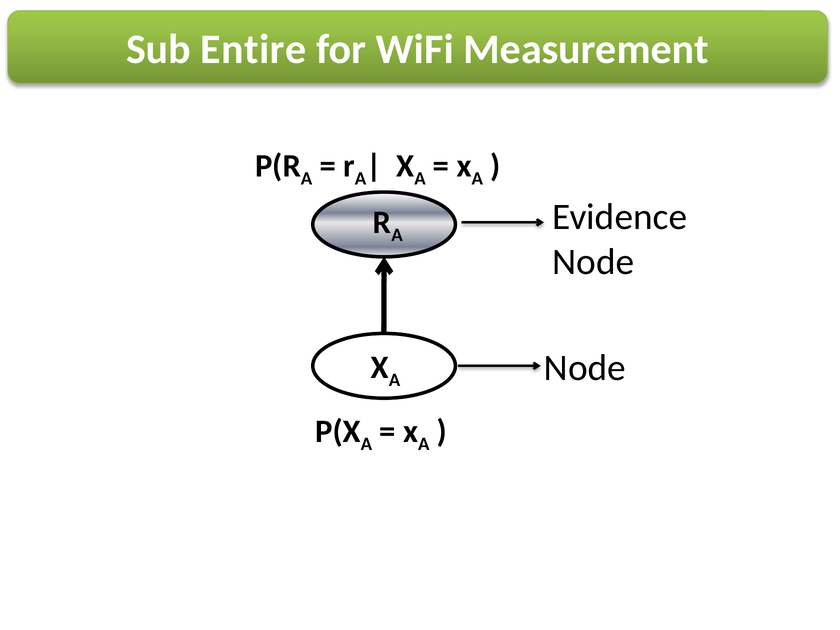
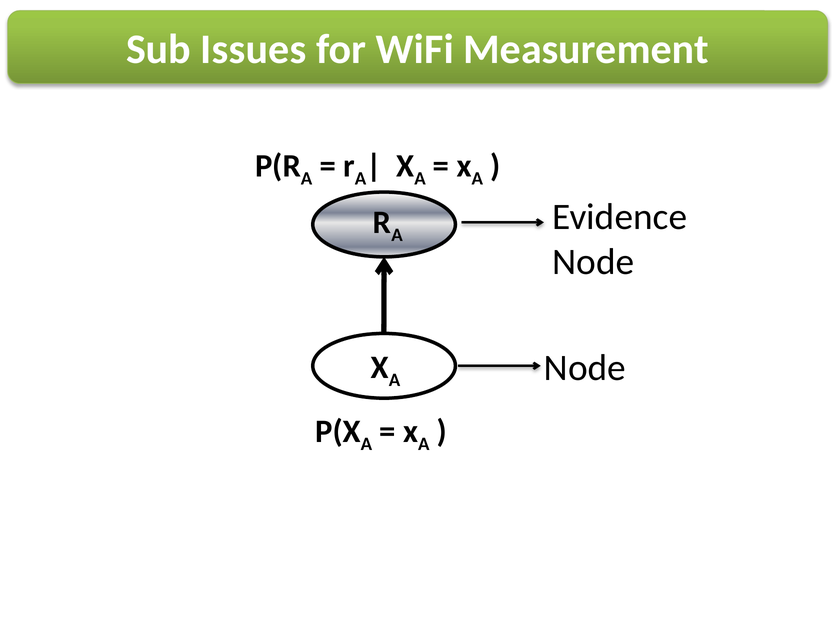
Entire: Entire -> Issues (253, 50)
